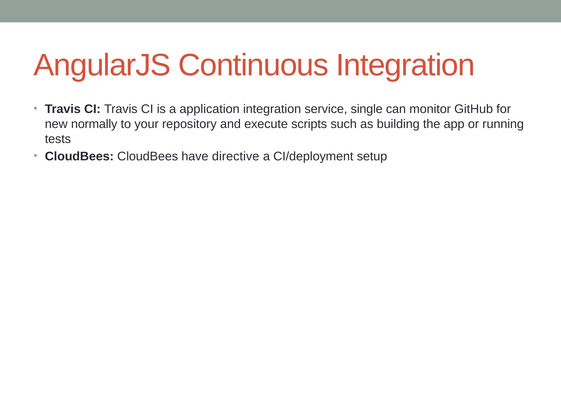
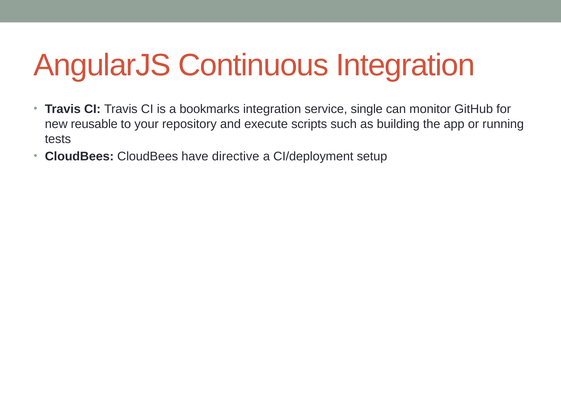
application: application -> bookmarks (210, 109)
normally: normally -> reusable (94, 124)
